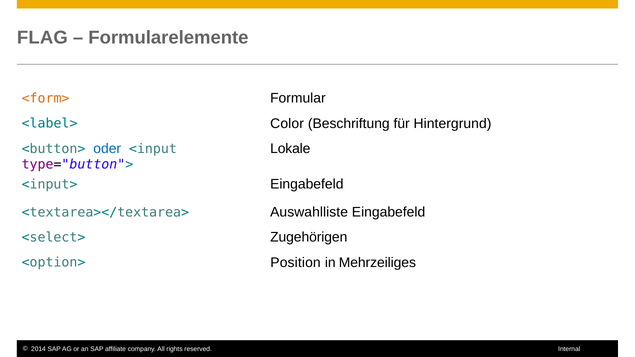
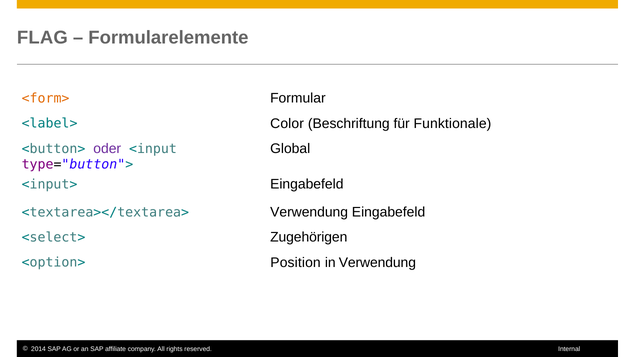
Hintergrund: Hintergrund -> Funktionale (452, 124)
Lokale: Lokale -> Global (290, 149)
oder colour: blue -> purple (107, 149)
<textarea></textarea> Auswahlliste: Auswahlliste -> Verwendung (309, 212)
in Mehrzeiliges: Mehrzeiliges -> Verwendung (377, 263)
